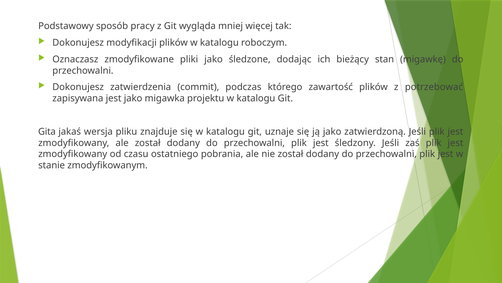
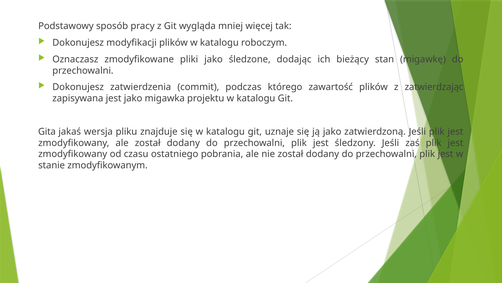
potrzebować: potrzebować -> zatwierdzając (434, 87)
